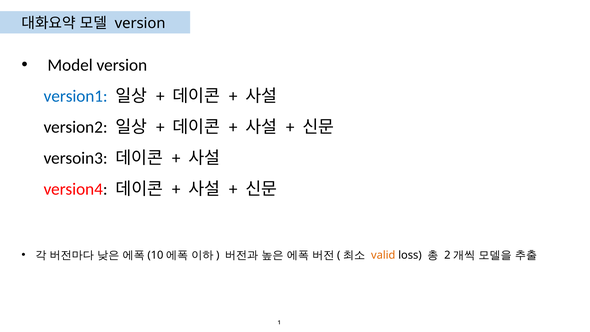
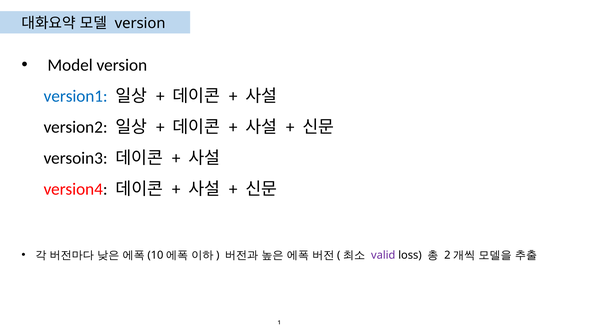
valid colour: orange -> purple (383, 255)
